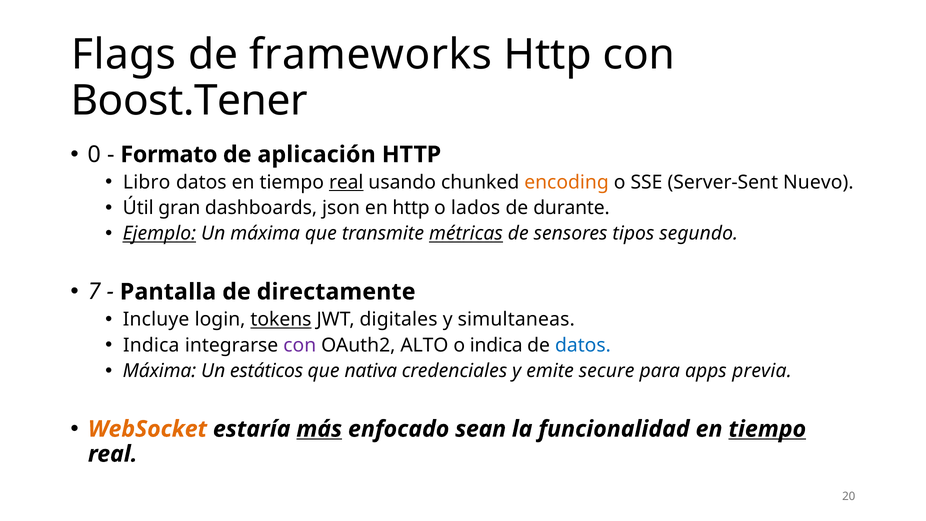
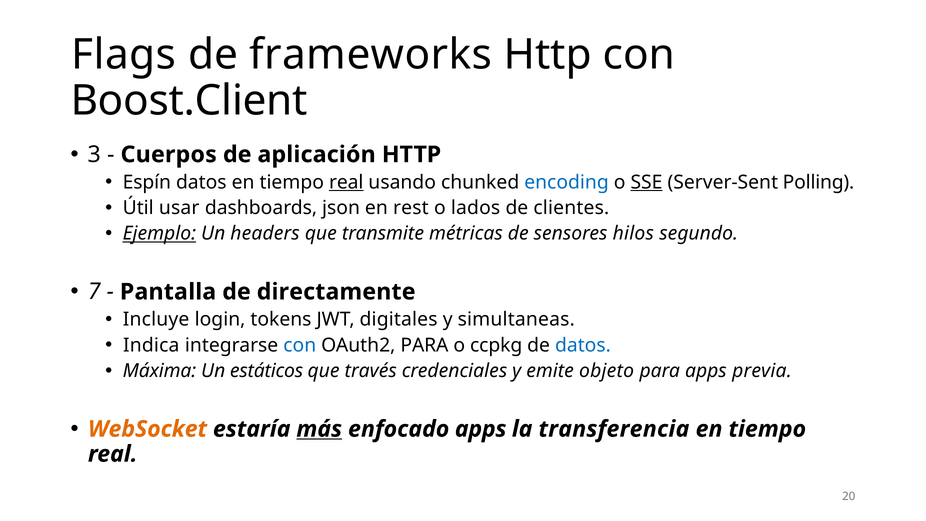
Boost.Tener: Boost.Tener -> Boost.Client (189, 101)
0: 0 -> 3 (95, 154)
Formato: Formato -> Cuerpos (169, 154)
Libro: Libro -> Espín (147, 182)
encoding colour: orange -> blue (567, 182)
SSE underline: none -> present (646, 182)
Nuevo: Nuevo -> Polling (819, 182)
gran: gran -> usar (179, 208)
en http: http -> rest (411, 208)
durante: durante -> clientes (571, 208)
Un máxima: máxima -> headers (265, 234)
métricas underline: present -> none (466, 234)
tipos: tipos -> hilos (633, 234)
tokens underline: present -> none (281, 319)
con colour: purple -> blue (300, 345)
OAuth2 ALTO: ALTO -> PARA (424, 345)
o indica: indica -> ccpkg (496, 345)
nativa: nativa -> través (371, 371)
secure: secure -> objeto (607, 371)
enfocado sean: sean -> apps (481, 429)
funcionalidad: funcionalidad -> transferencia (614, 429)
tiempo underline: present -> none (767, 429)
